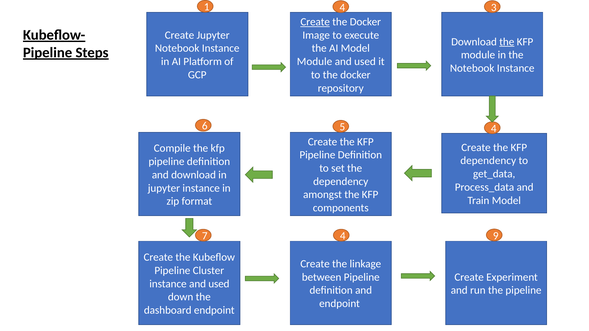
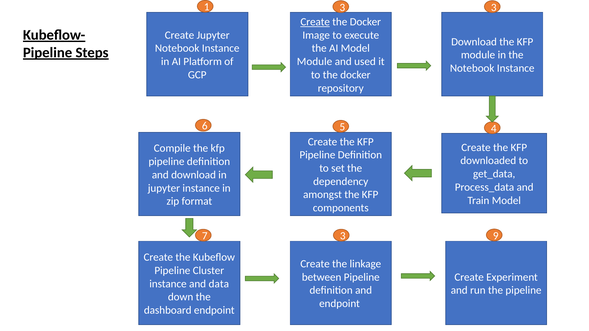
1 4: 4 -> 3 (342, 7)
the underline: present -> none (507, 42)
dependency: dependency -> downloaded (488, 161)
7 4: 4 -> 3 (343, 236)
instance and used: used -> data (219, 284)
